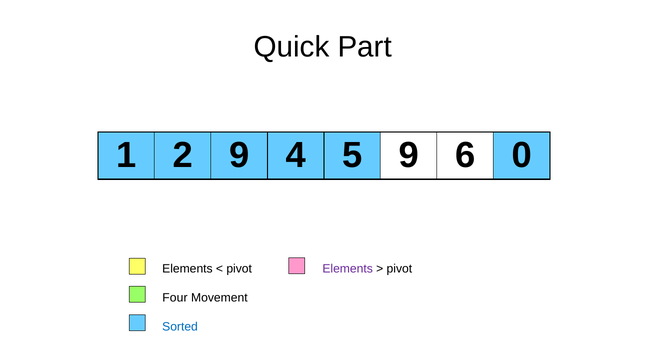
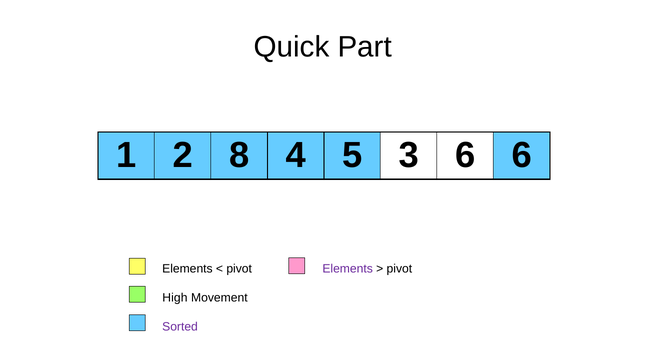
2 9: 9 -> 8 (239, 155)
5 9: 9 -> 3 (409, 155)
6 0: 0 -> 6 (522, 155)
Four: Four -> High (175, 298)
Sorted colour: blue -> purple (180, 327)
